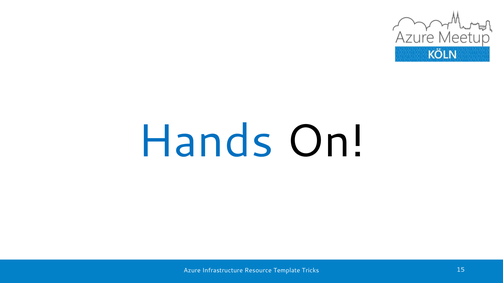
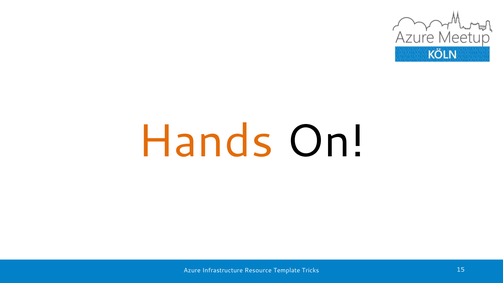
Hands colour: blue -> orange (206, 141)
